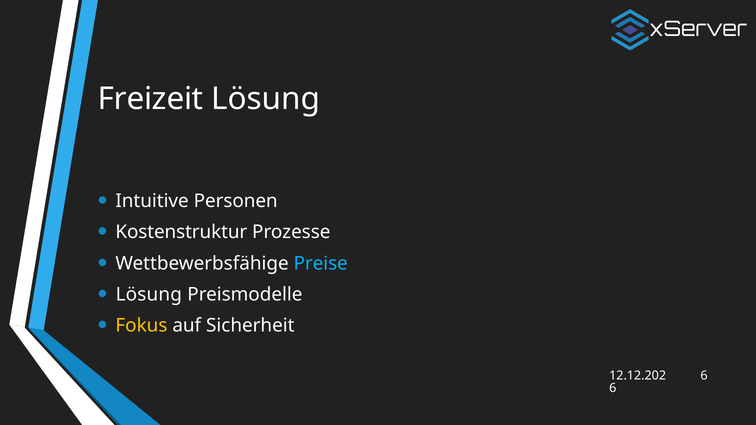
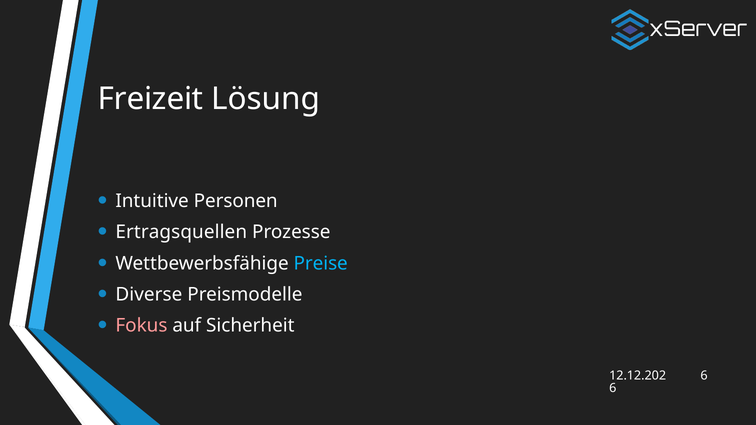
Kostenstruktur: Kostenstruktur -> Ertragsquellen (181, 232)
Lösung: Lösung -> Diverse (149, 295)
Fokus colour: yellow -> pink (141, 326)
